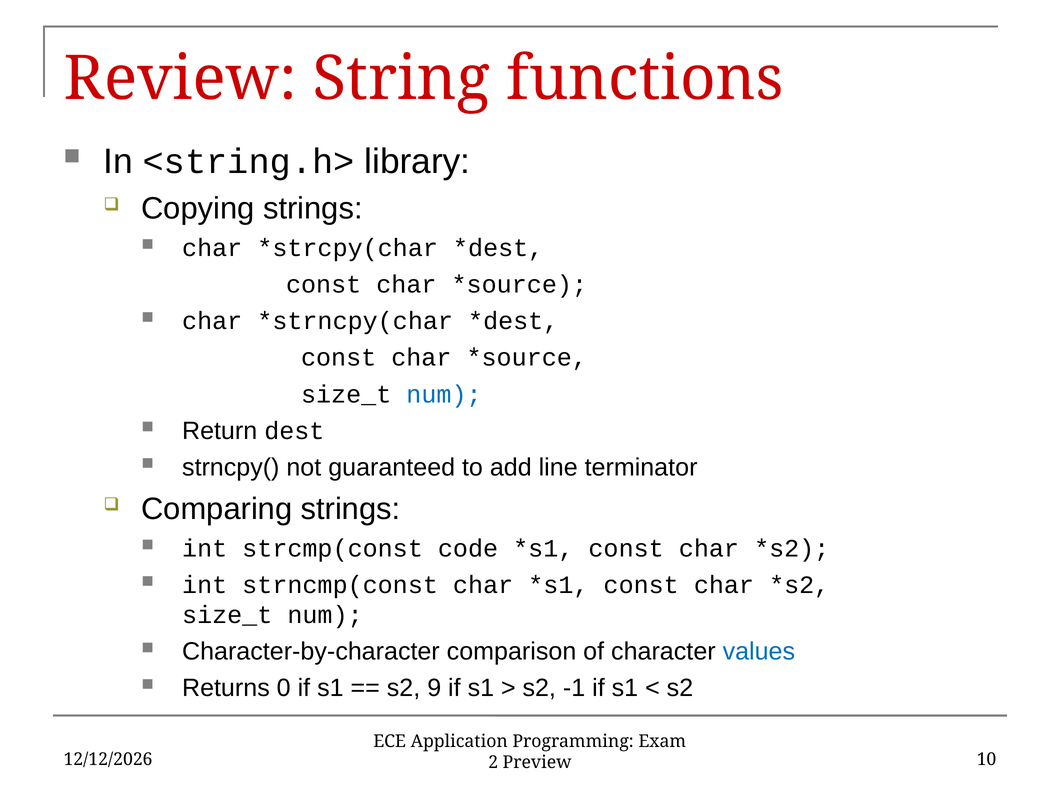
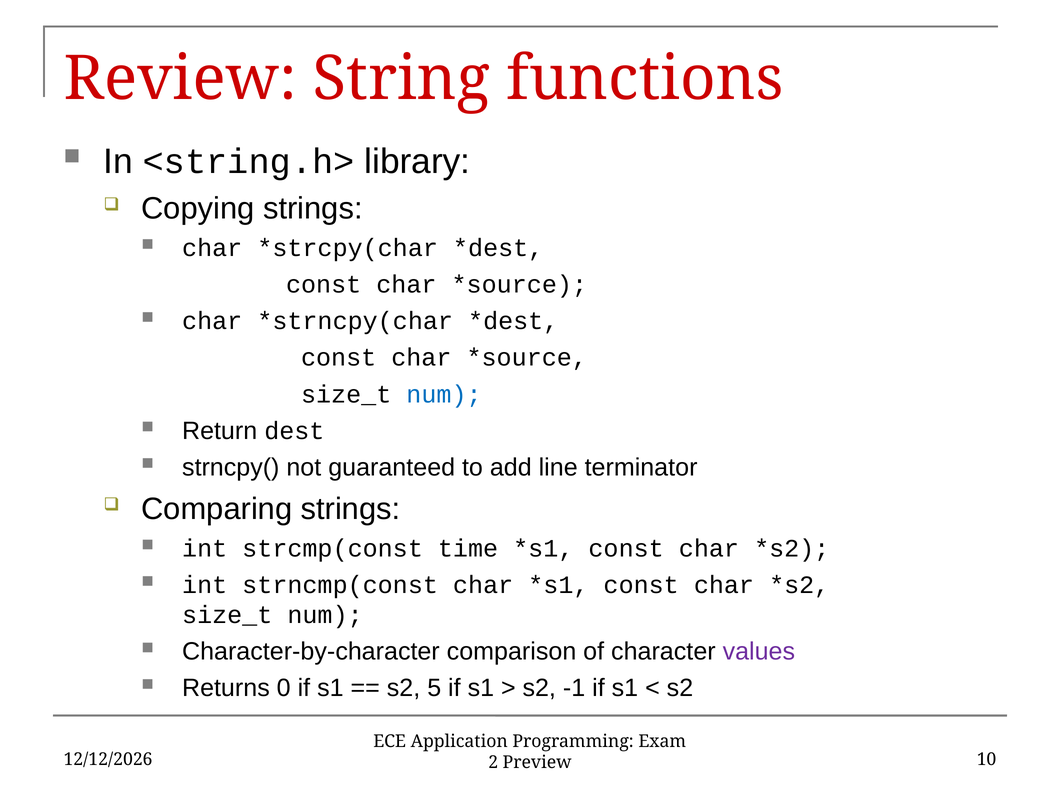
code: code -> time (468, 549)
values colour: blue -> purple (759, 652)
9: 9 -> 5 (434, 688)
